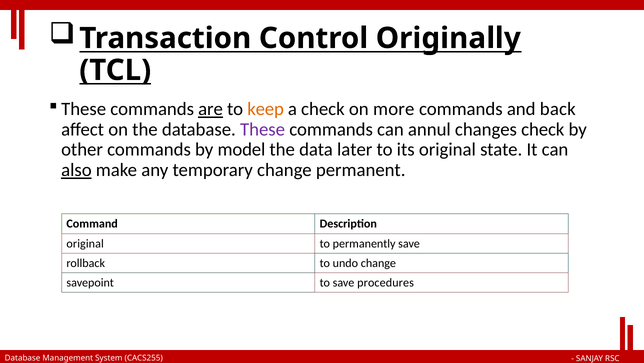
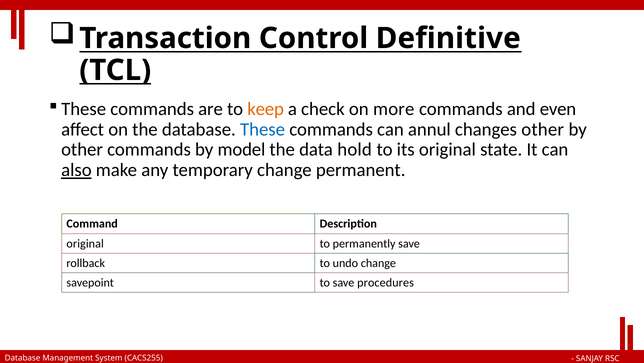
Originally: Originally -> Definitive (448, 38)
are underline: present -> none (211, 109)
back: back -> even (558, 109)
These colour: purple -> blue (263, 129)
changes check: check -> other (543, 129)
later: later -> hold (355, 149)
